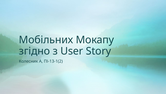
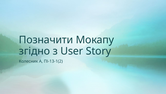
Мобільних: Мобільних -> Позначити (46, 40)
